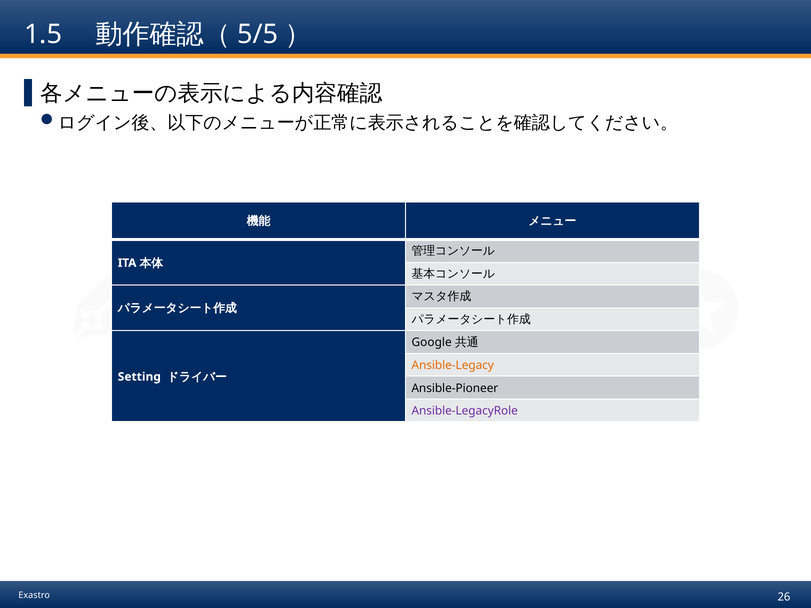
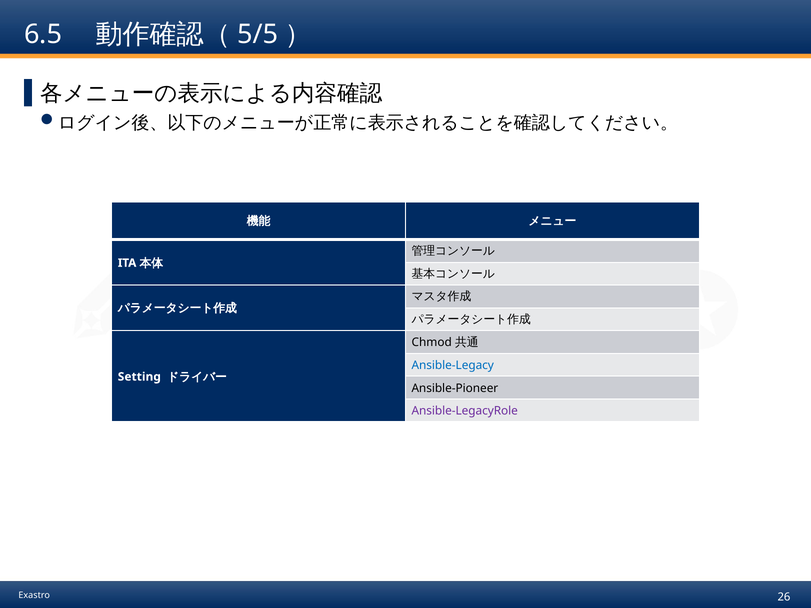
1.5: 1.5 -> 6.5 (43, 34)
Google: Google -> Chmod (432, 343)
Ansible-Legacy colour: orange -> blue (453, 366)
